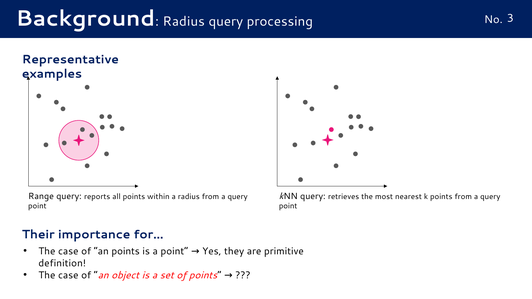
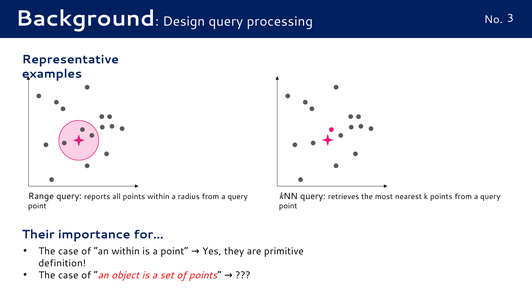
Radius: Radius -> Design (184, 22)
an points: points -> within (126, 251)
